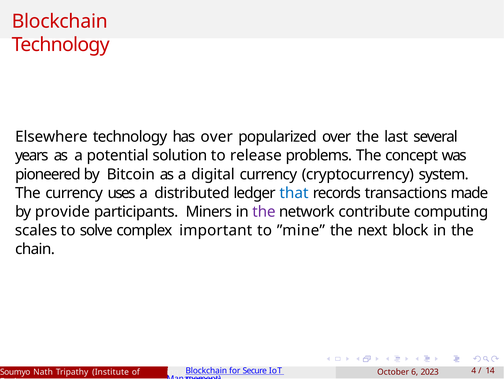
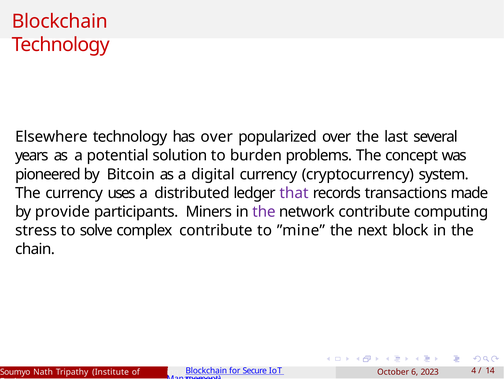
release: release -> burden (256, 155)
that colour: blue -> purple (294, 193)
scales: scales -> stress (36, 230)
complex important: important -> contribute (216, 230)
